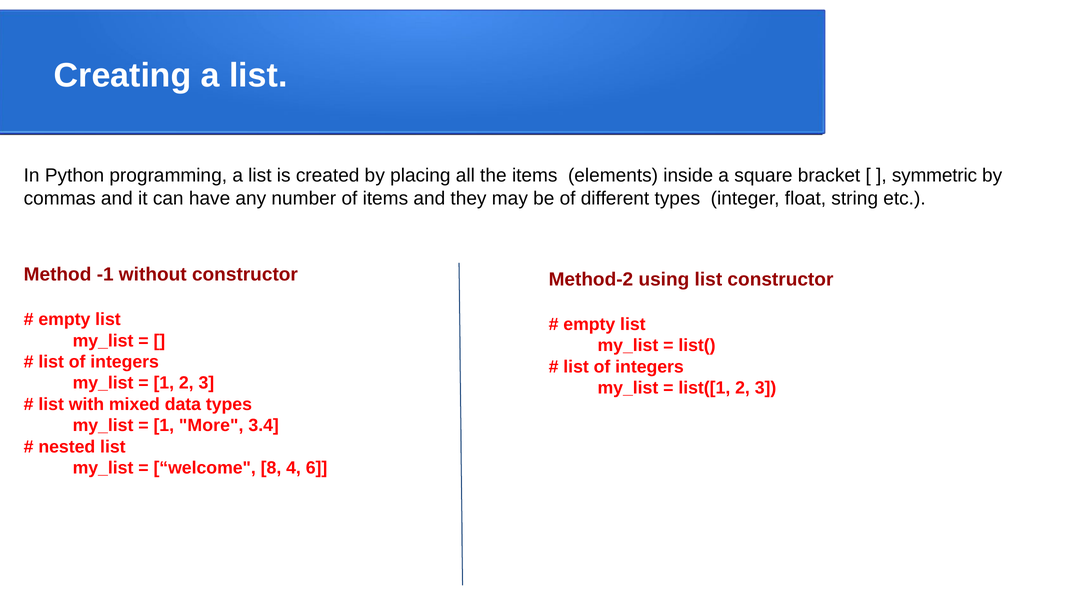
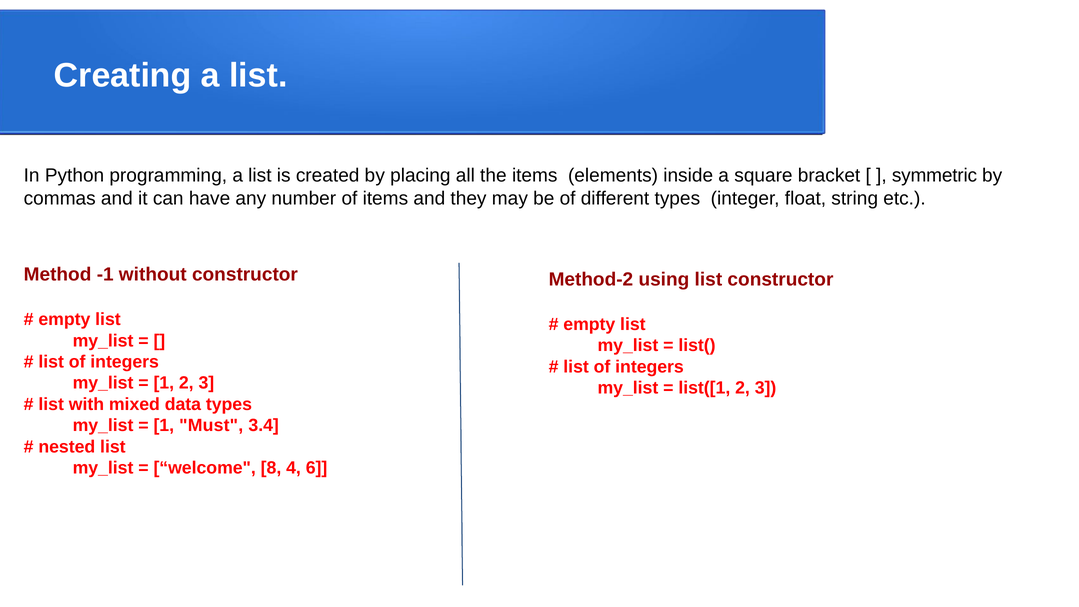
More: More -> Must (211, 426)
